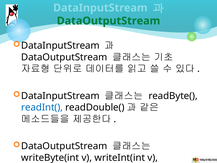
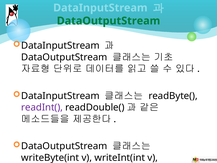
readInt( colour: blue -> purple (42, 107)
